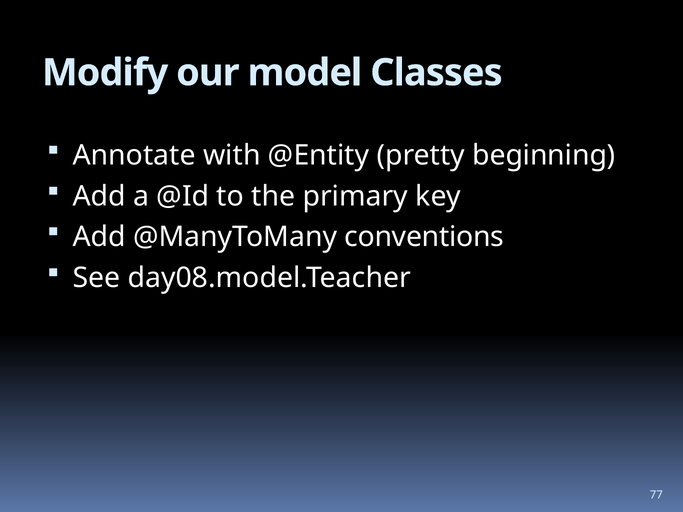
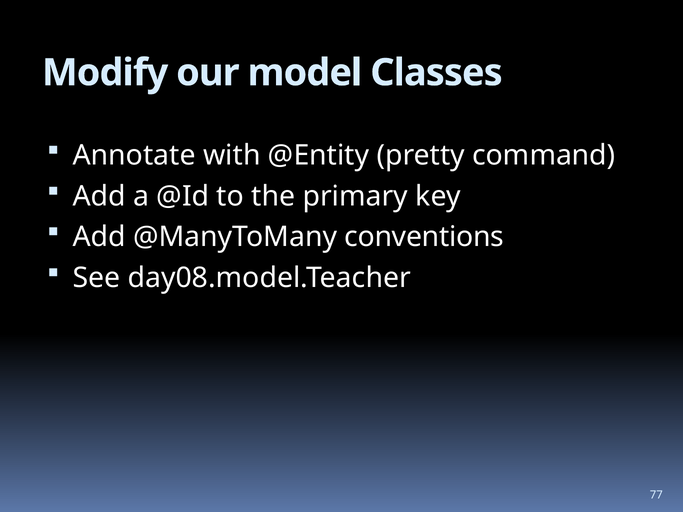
beginning: beginning -> command (544, 156)
